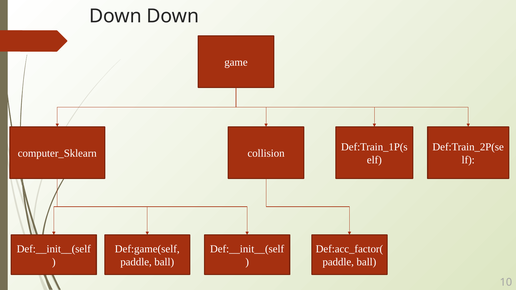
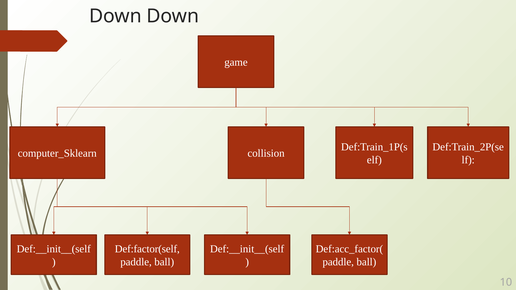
Def:game(self: Def:game(self -> Def:factor(self (147, 249)
